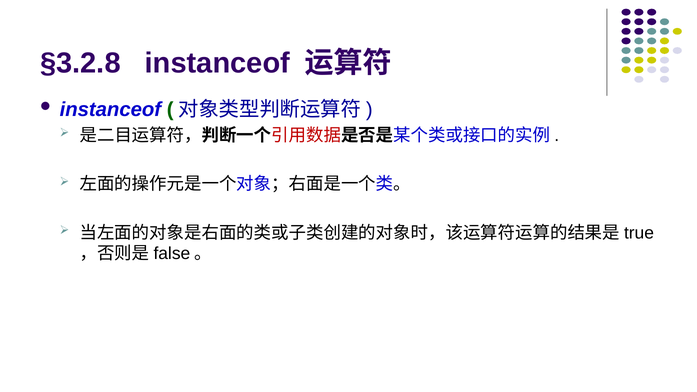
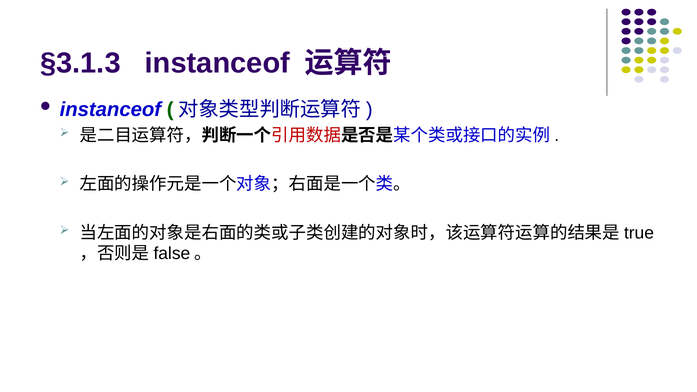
§3.2.8: §3.2.8 -> §3.1.3 (80, 63)
